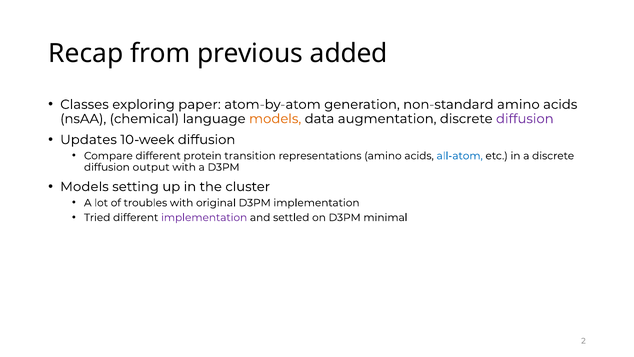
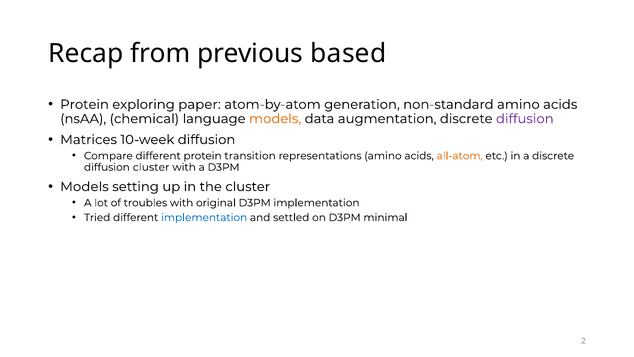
added: added -> based (348, 53)
Classes: Classes -> Protein (85, 104)
Updates: Updates -> Matrices (89, 140)
all-atom colour: blue -> orange (460, 156)
diffusion output: output -> cluster (151, 167)
implementation colour: purple -> blue (204, 217)
